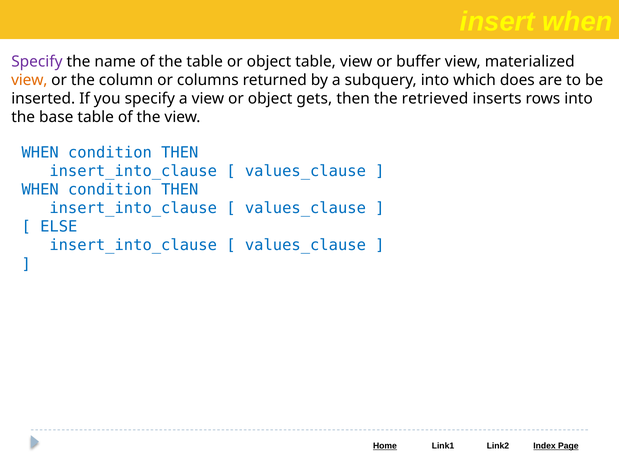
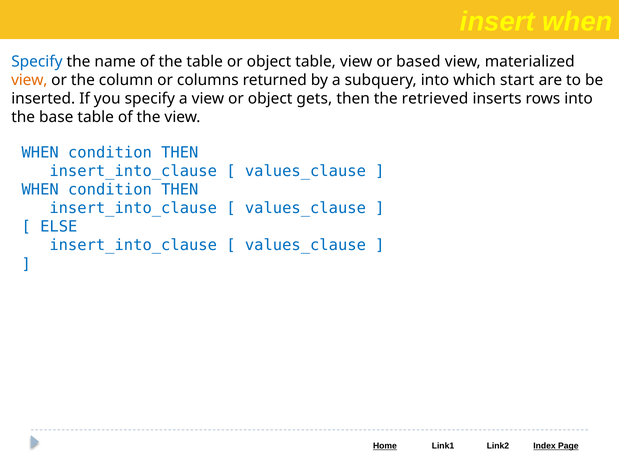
Specify colour: purple -> blue (37, 62)
buffer: buffer -> based (418, 62)
does: does -> start (517, 80)
